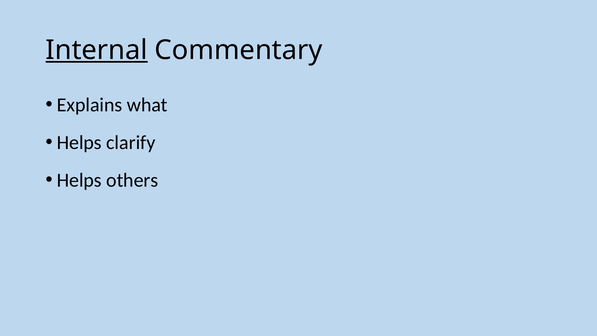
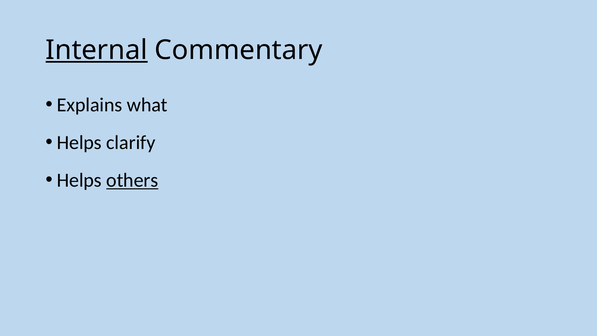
others underline: none -> present (132, 180)
